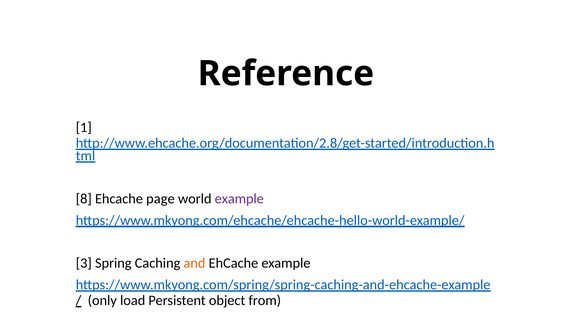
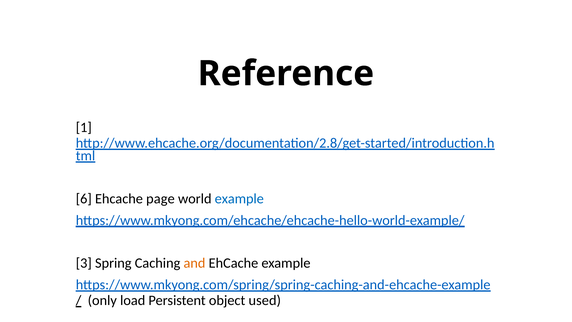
8: 8 -> 6 (84, 199)
example colour: purple -> blue (239, 199)
from: from -> used (265, 300)
